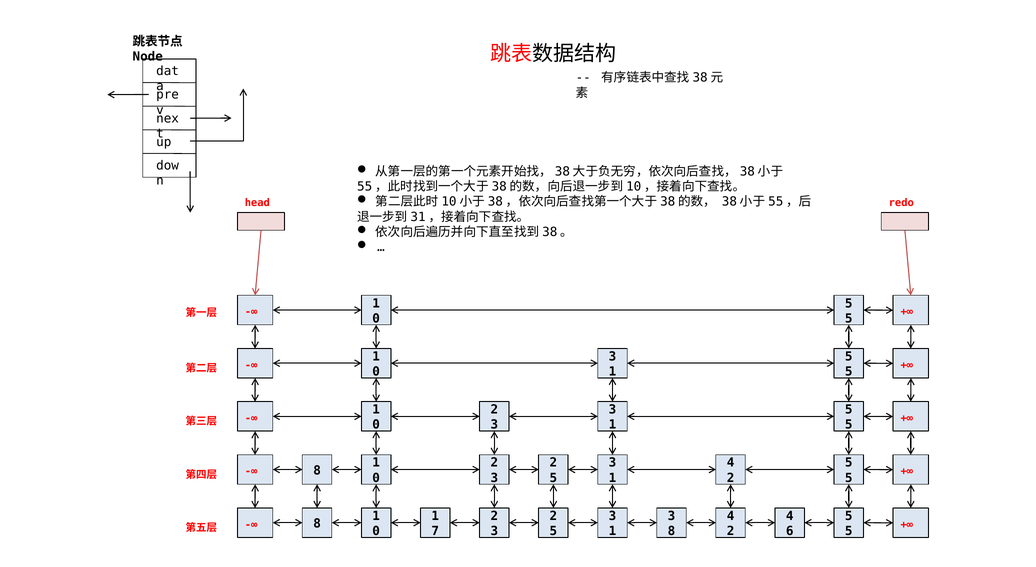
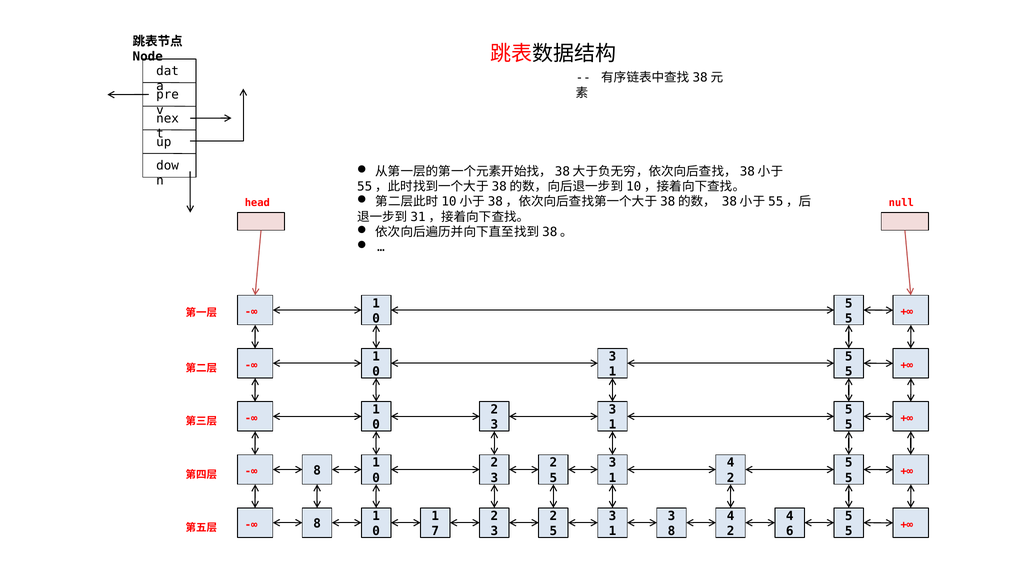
redo: redo -> null (901, 203)
